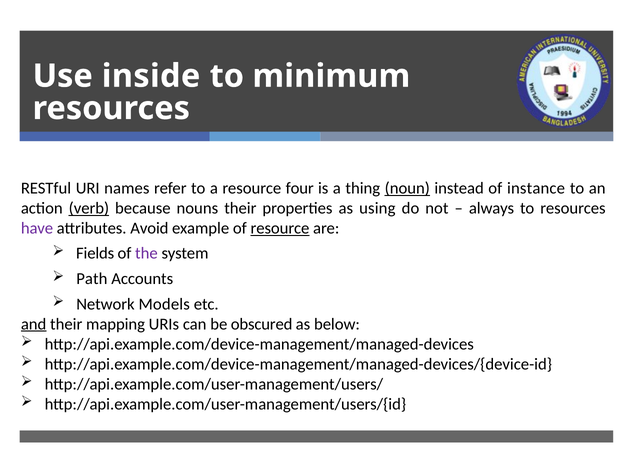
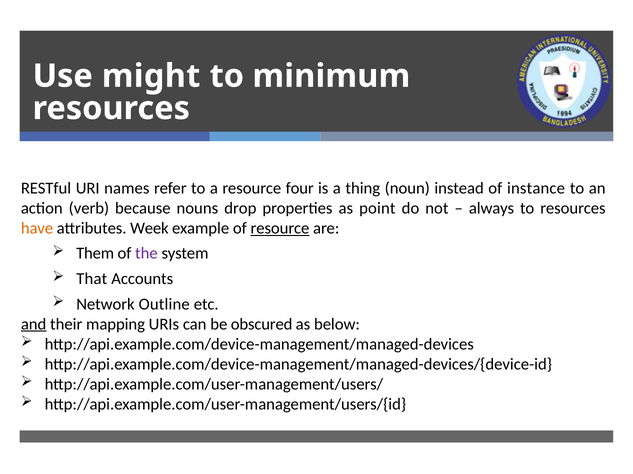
inside: inside -> might (151, 76)
noun underline: present -> none (407, 188)
verb underline: present -> none (89, 208)
nouns their: their -> drop (240, 208)
using: using -> point (377, 208)
have colour: purple -> orange (37, 229)
Avoid: Avoid -> Week (149, 229)
Fields: Fields -> Them (95, 254)
Path: Path -> That (92, 279)
Models: Models -> Outline (164, 304)
